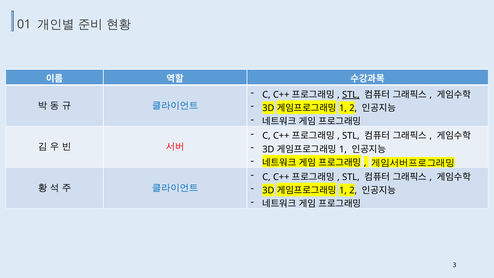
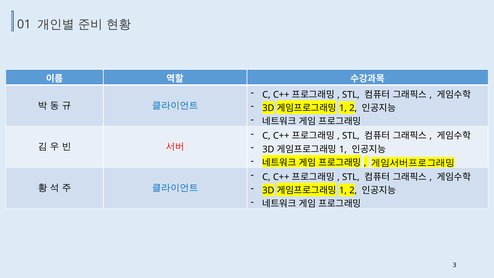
STL underline: present -> none (351, 95)
